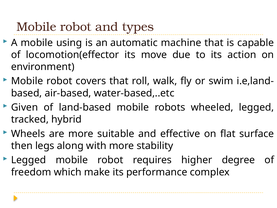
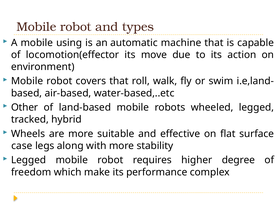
Given: Given -> Other (25, 107)
then: then -> case (22, 146)
